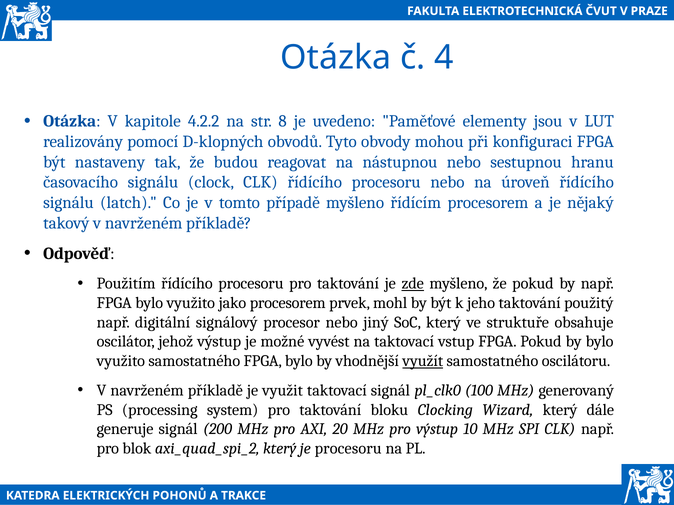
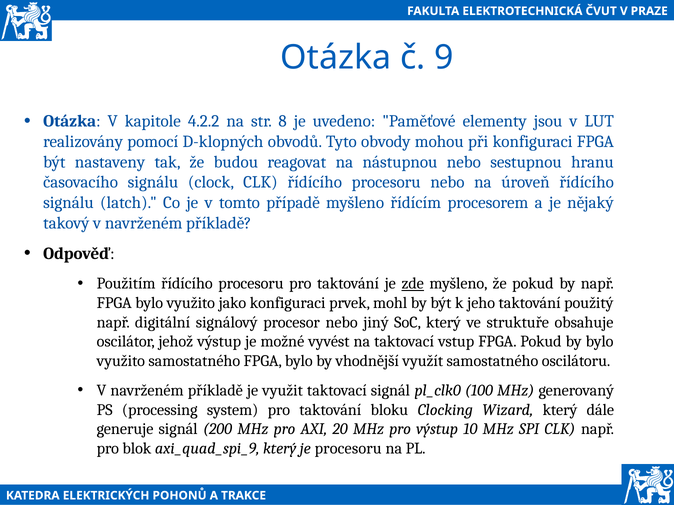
4: 4 -> 9 (444, 57)
jako procesorem: procesorem -> konfiguraci (288, 303)
využít underline: present -> none (423, 361)
axi_quad_spi_2: axi_quad_spi_2 -> axi_quad_spi_9 (207, 449)
